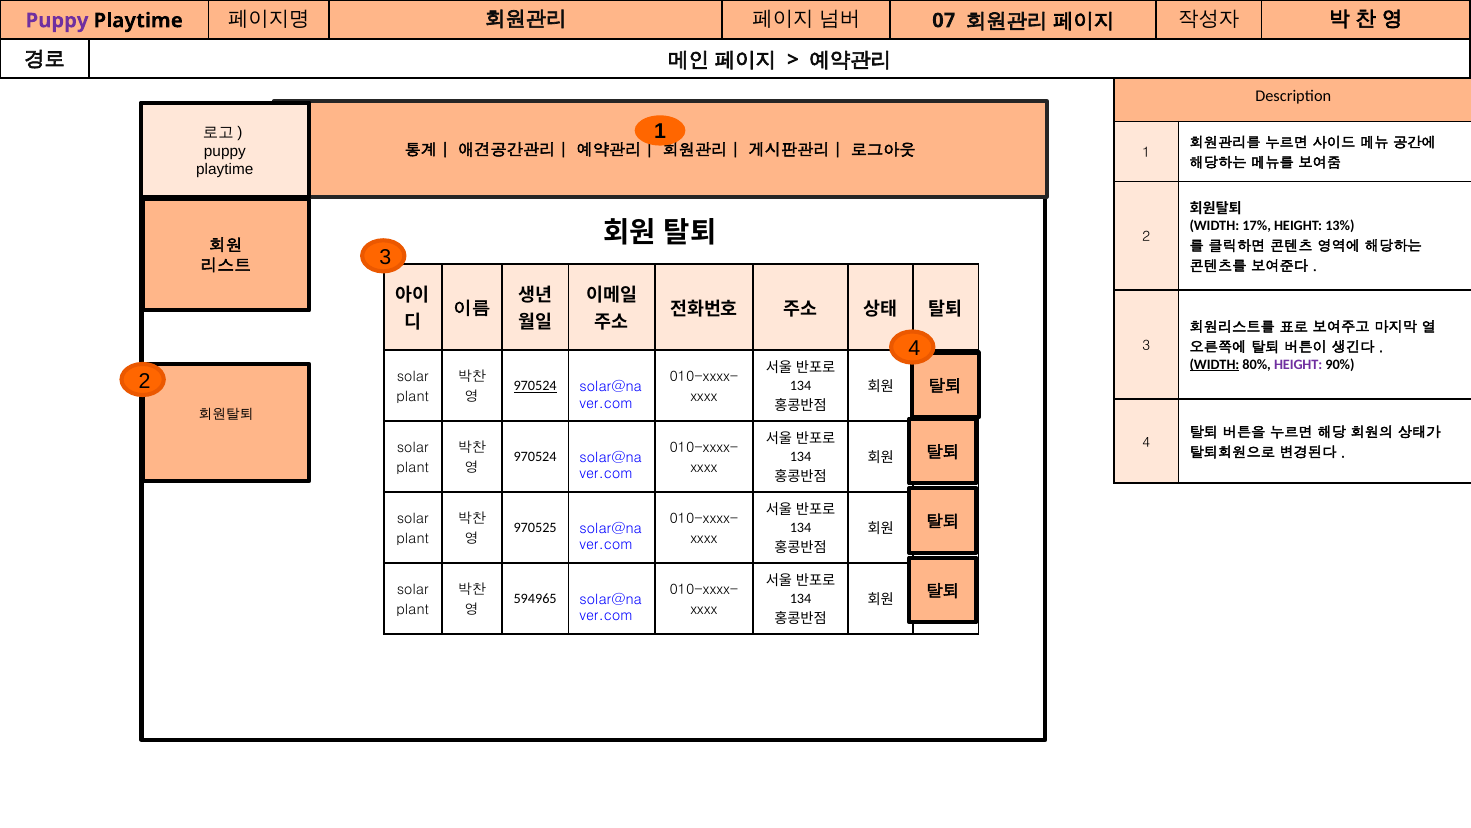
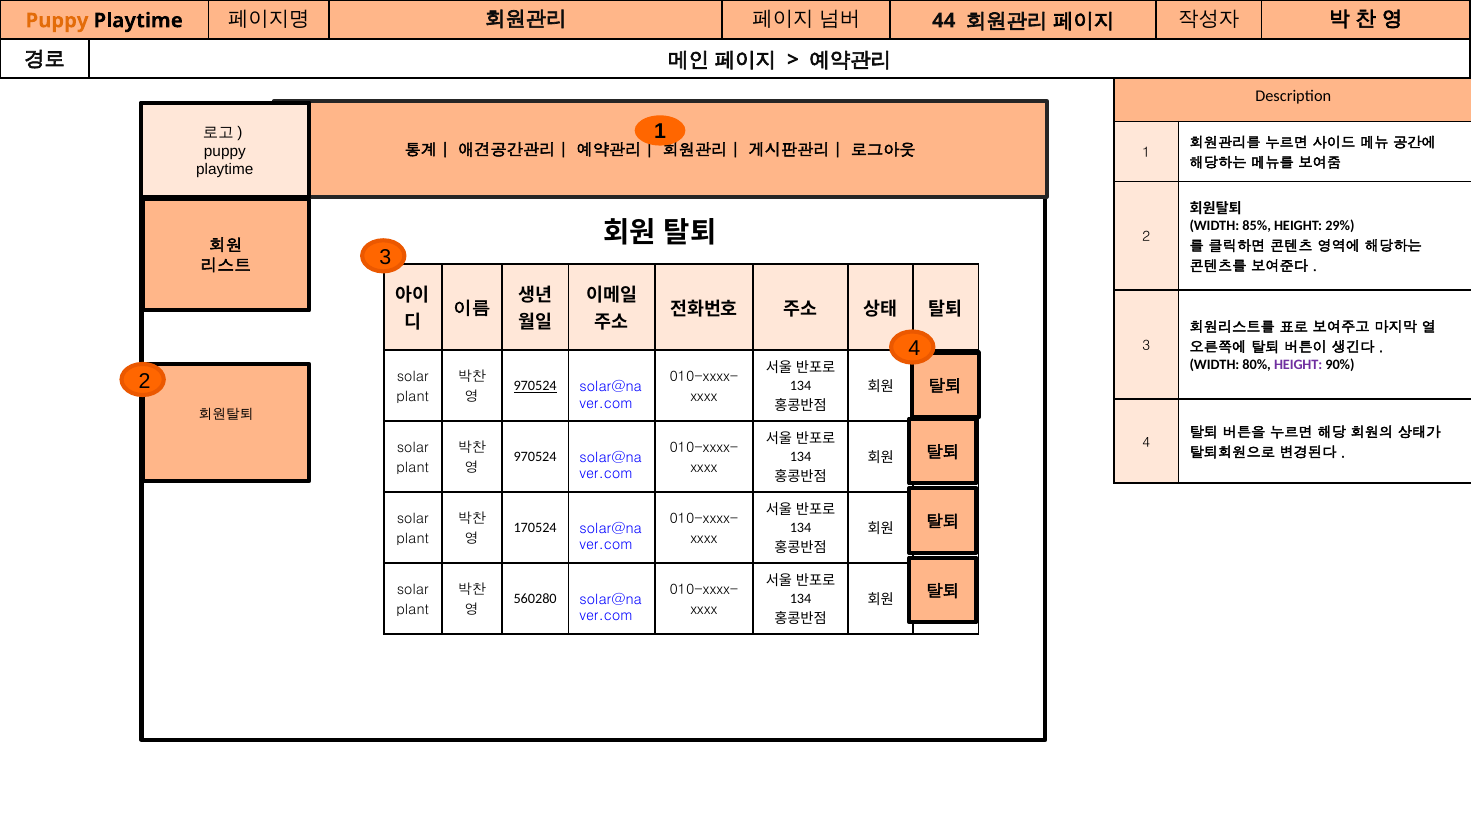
Puppy colour: purple -> orange (57, 21)
07: 07 -> 44 (944, 21)
17%: 17% -> 85% (1257, 226)
13%: 13% -> 29% (1340, 226)
WIDTH underline: present -> none (1214, 365)
970525: 970525 -> 170524 (535, 528)
594965: 594965 -> 560280 (535, 599)
